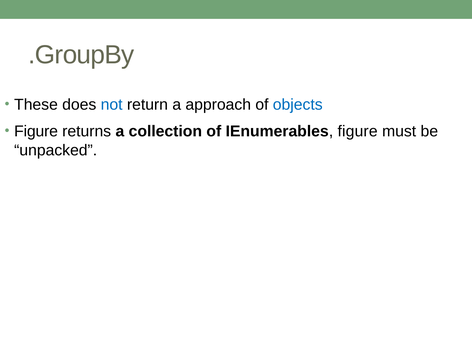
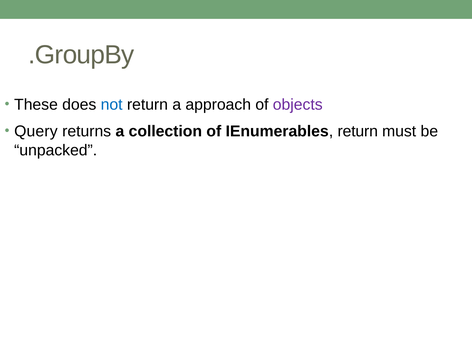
objects colour: blue -> purple (298, 105)
Figure: Figure -> Query (36, 131)
IEnumerables figure: figure -> return (358, 131)
